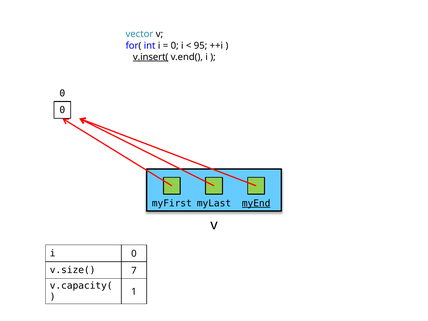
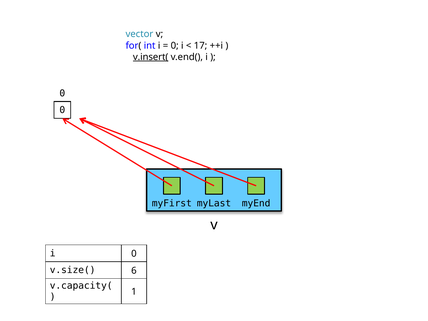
95: 95 -> 17 (201, 46)
myEnd underline: present -> none (256, 203)
7: 7 -> 6 (134, 271)
